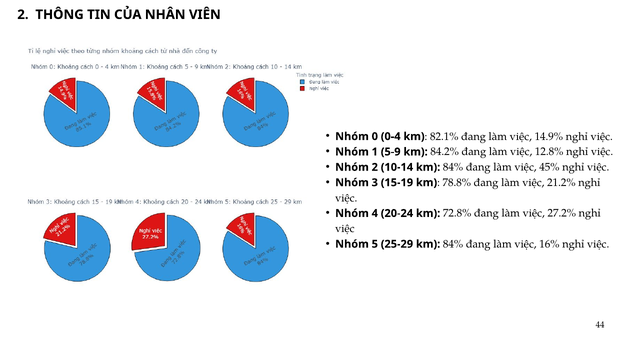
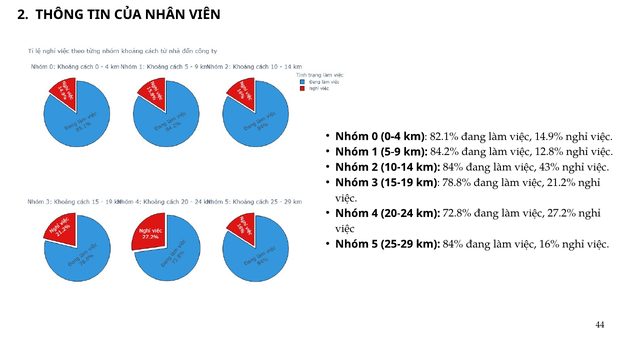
45%: 45% -> 43% (549, 167)
